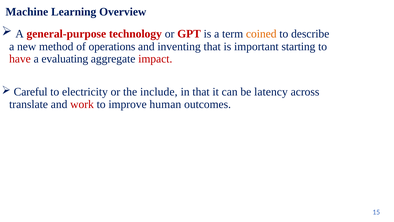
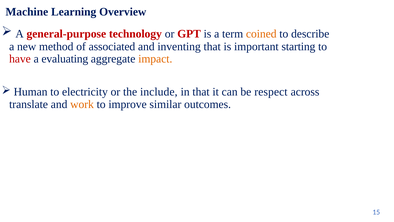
operations: operations -> associated (112, 46)
impact colour: red -> orange (155, 59)
Careful: Careful -> Human (31, 92)
latency: latency -> respect (271, 92)
work colour: red -> orange (82, 104)
human: human -> similar (165, 104)
